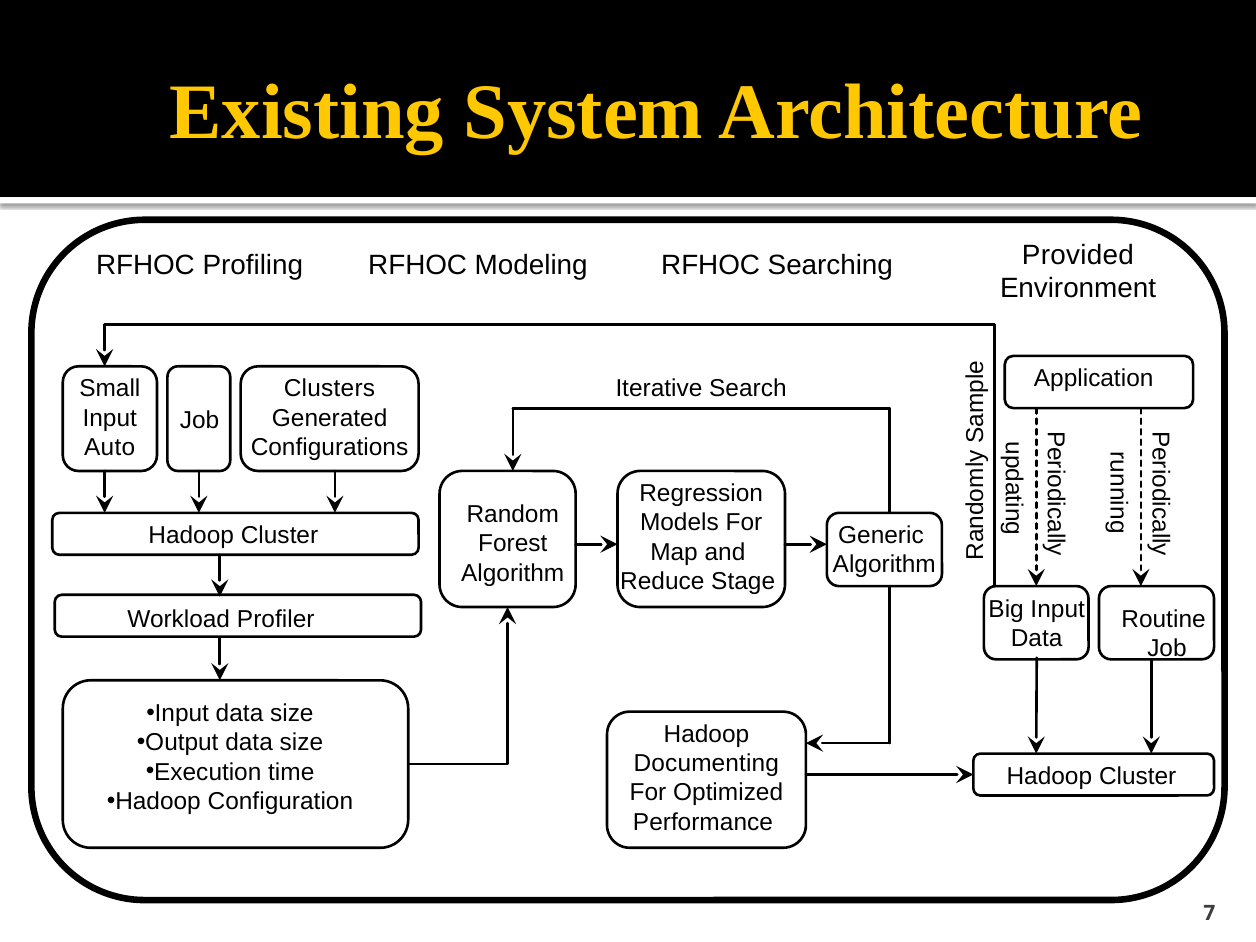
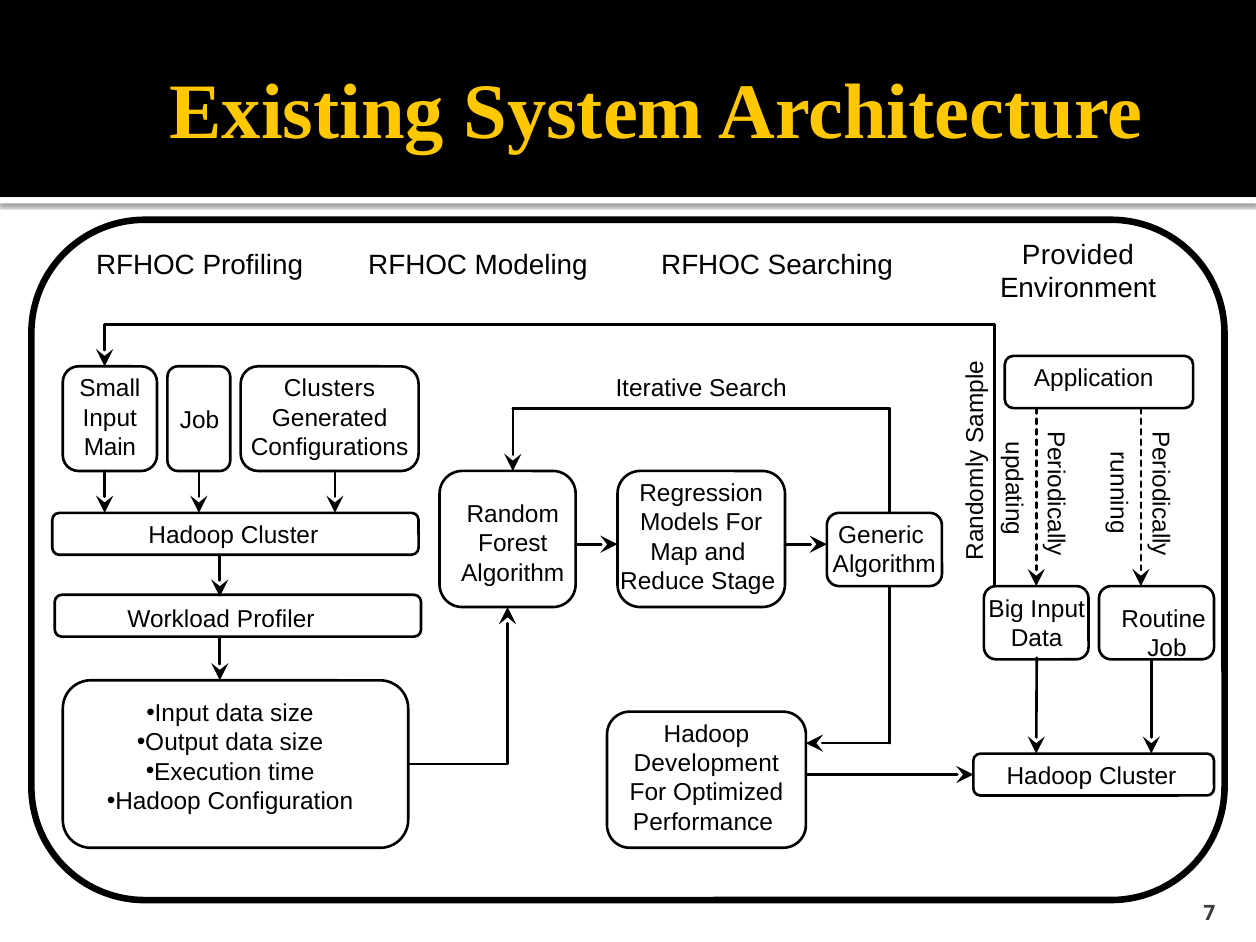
Auto: Auto -> Main (110, 448)
Documenting: Documenting -> Development (706, 764)
